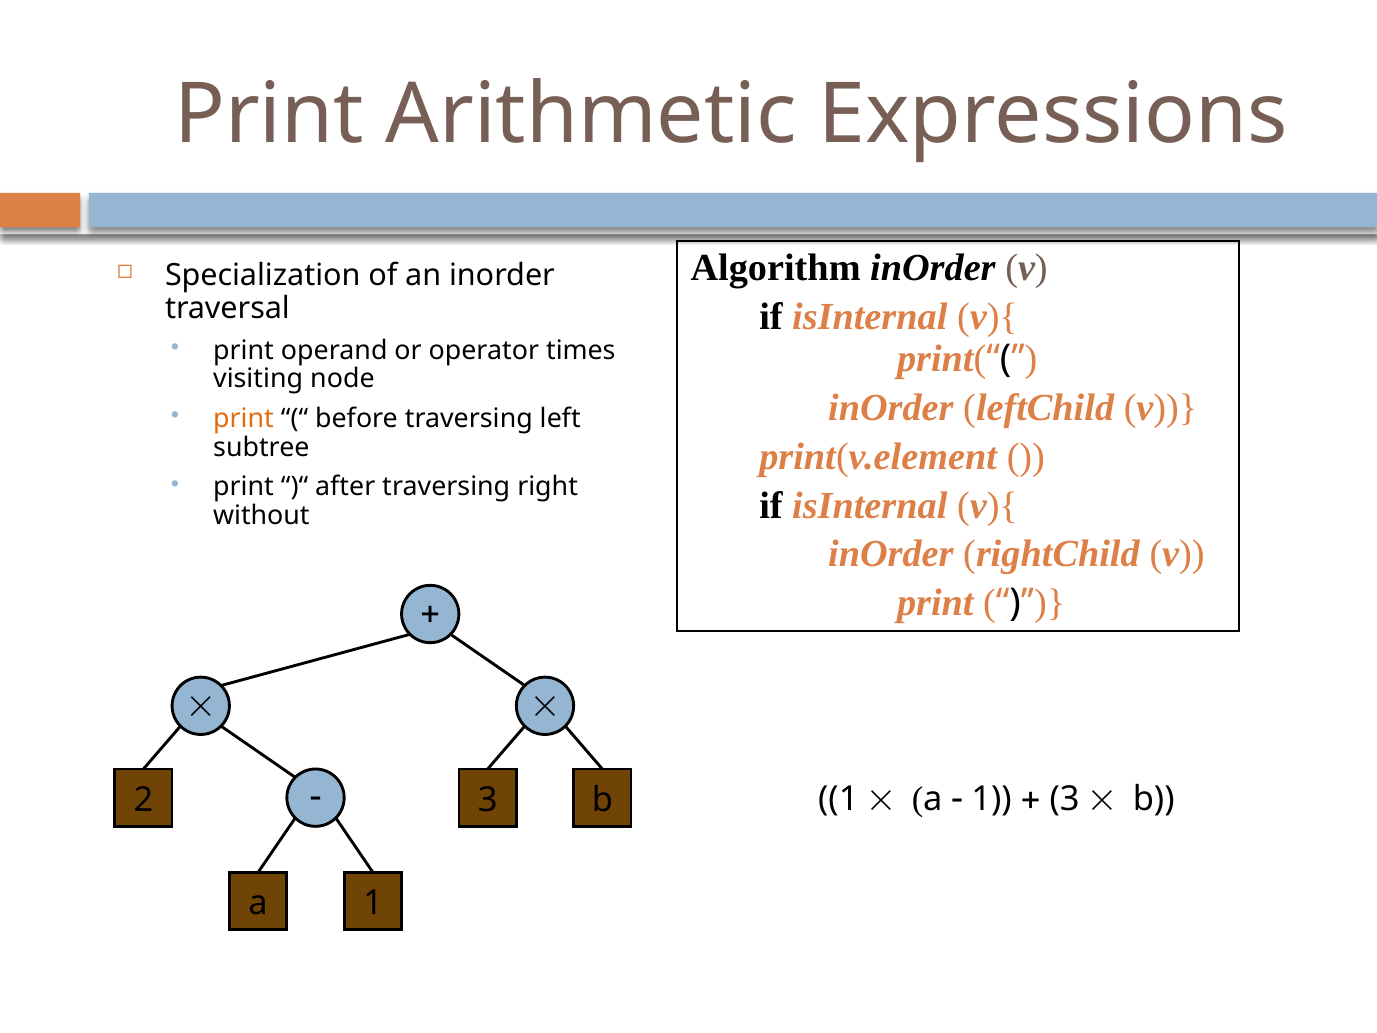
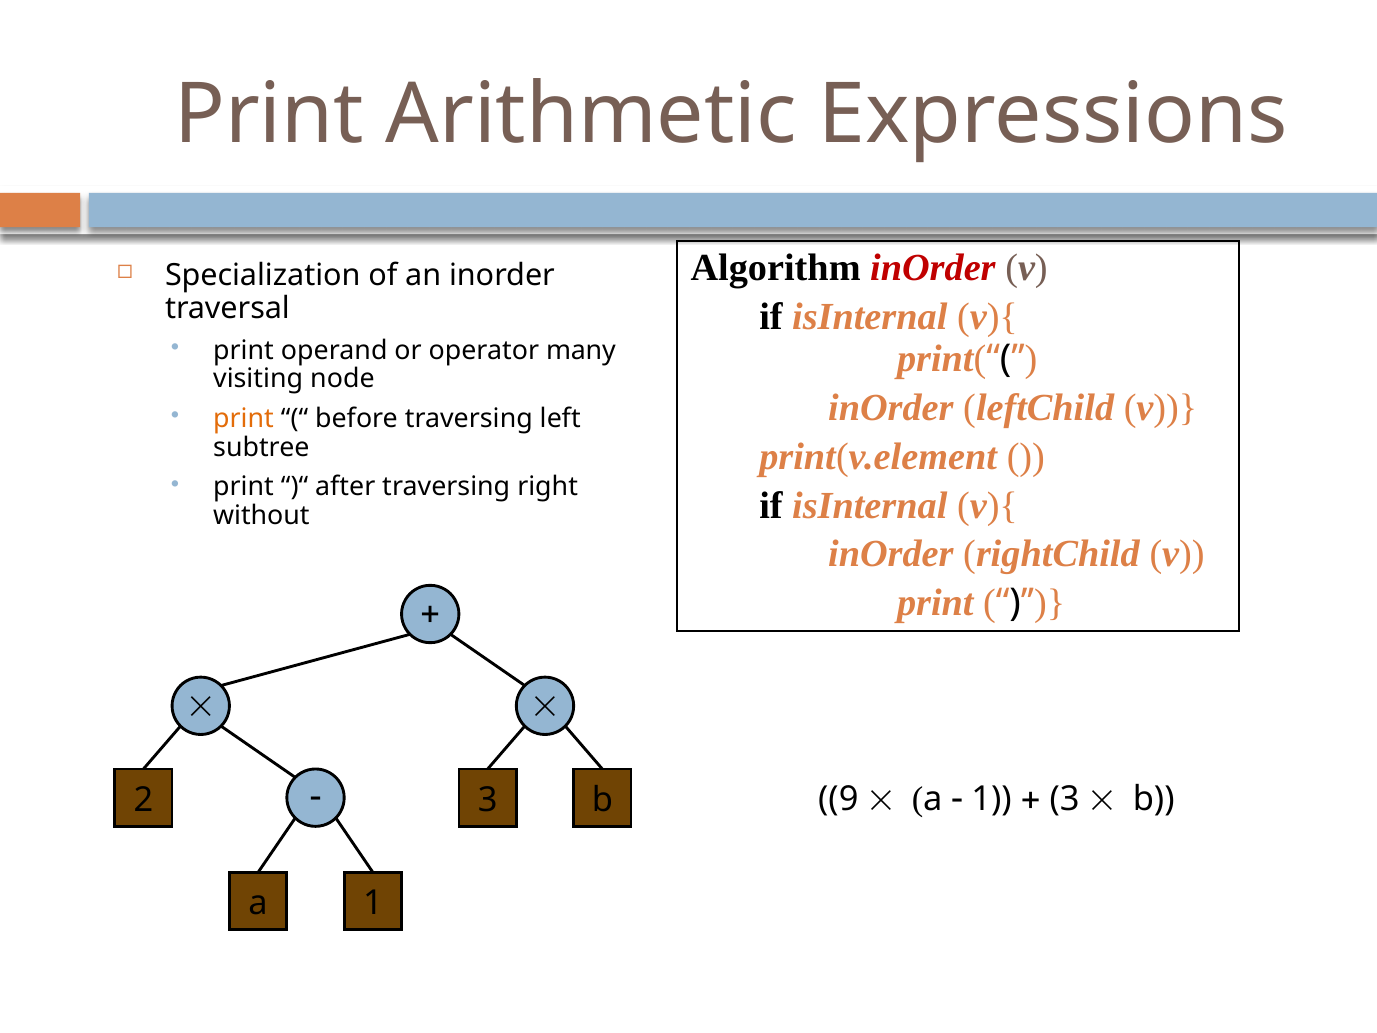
inOrder colour: black -> red (933, 268)
times: times -> many (581, 350)
b 1: 1 -> 9 (838, 799)
